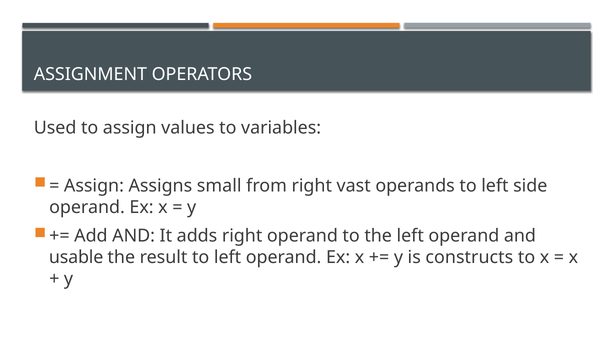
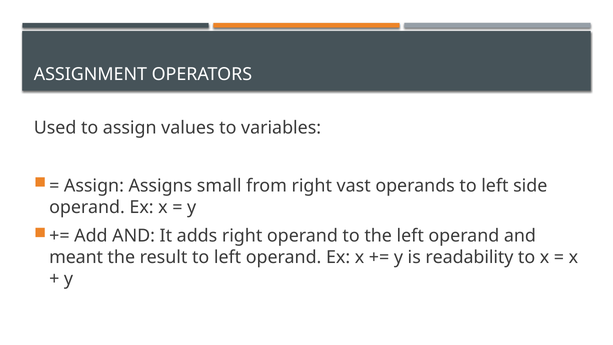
usable: usable -> meant (76, 257)
constructs: constructs -> readability (469, 257)
